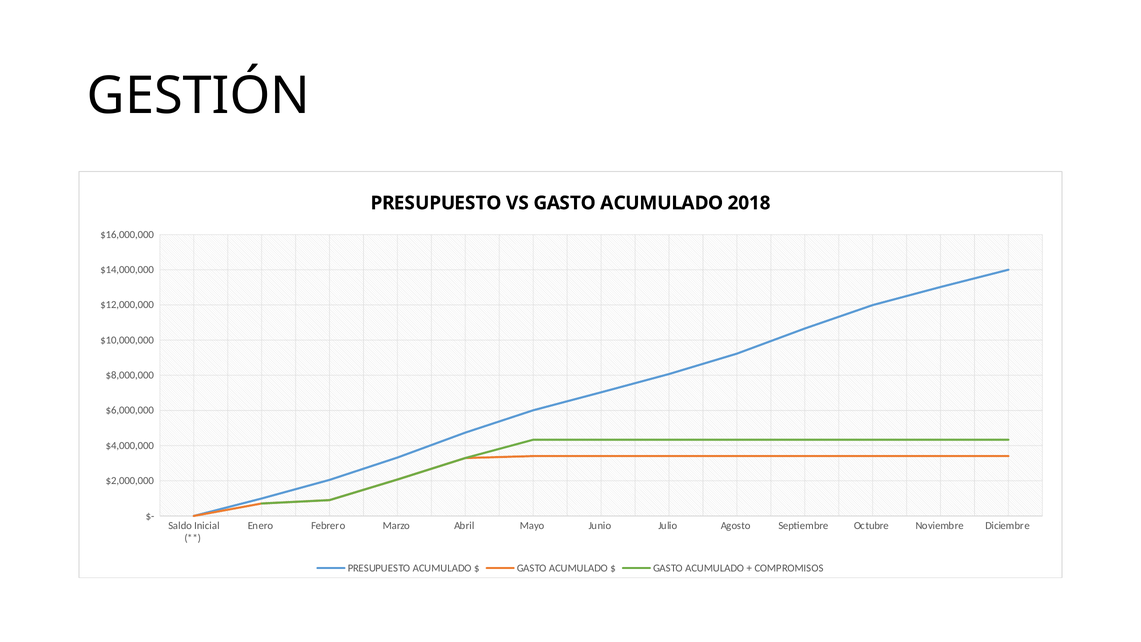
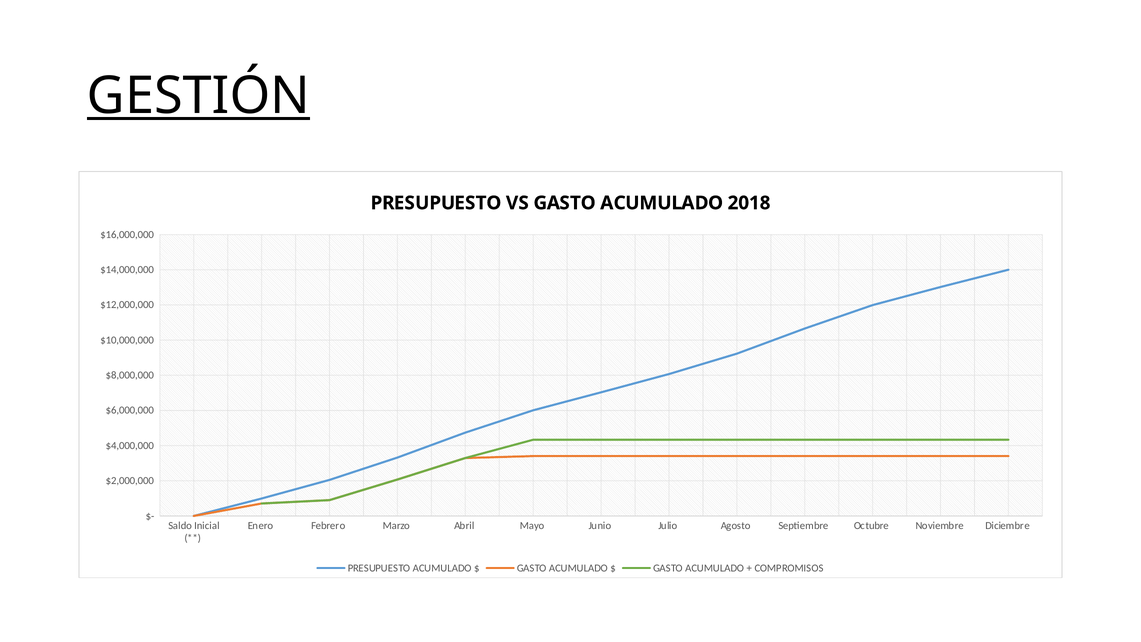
GESTIÓN underline: none -> present (199, 96)
